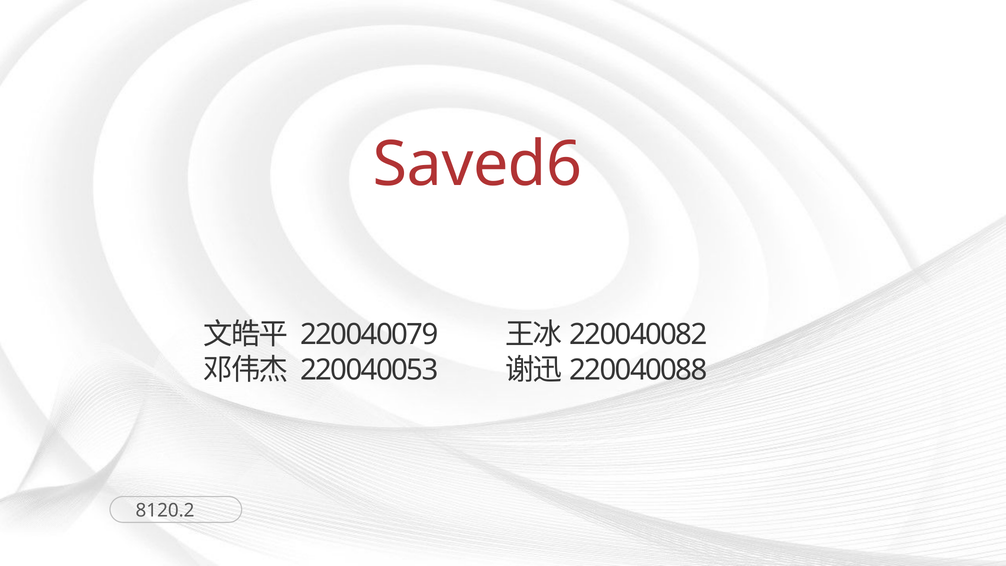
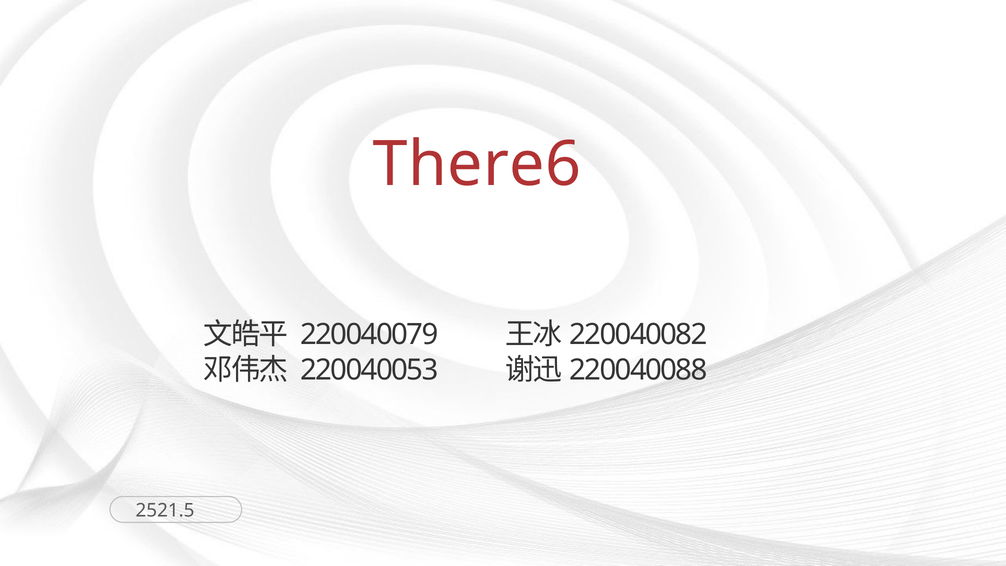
Saved6: Saved6 -> There6 (477, 165)
8120.2: 8120.2 -> 2521.5 (165, 510)
